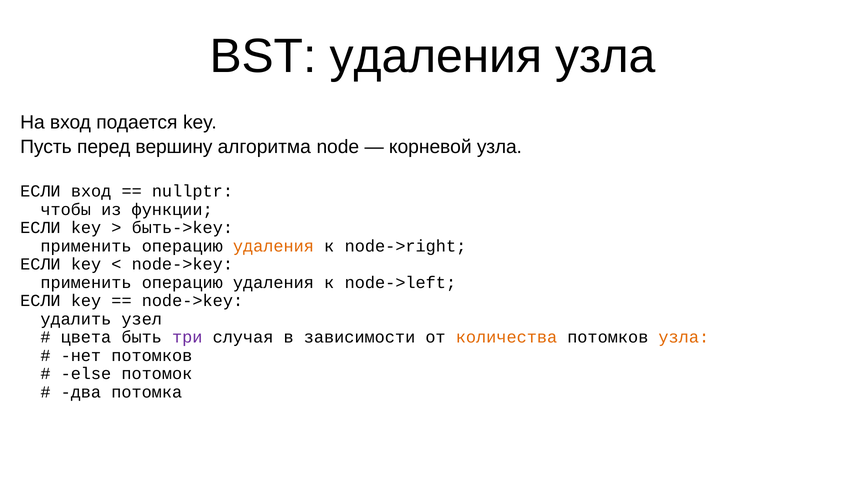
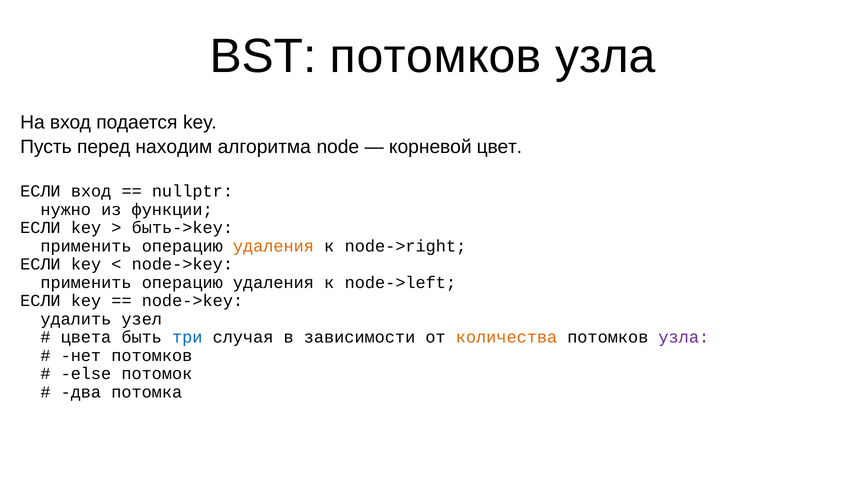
BST удаления: удаления -> потомков (436, 56)
вершину: вершину -> находим (174, 147)
корневой узла: узла -> цвет (499, 147)
чтобы: чтобы -> нужно (66, 209)
три colour: purple -> blue (187, 337)
узла colour: orange -> purple (684, 337)
